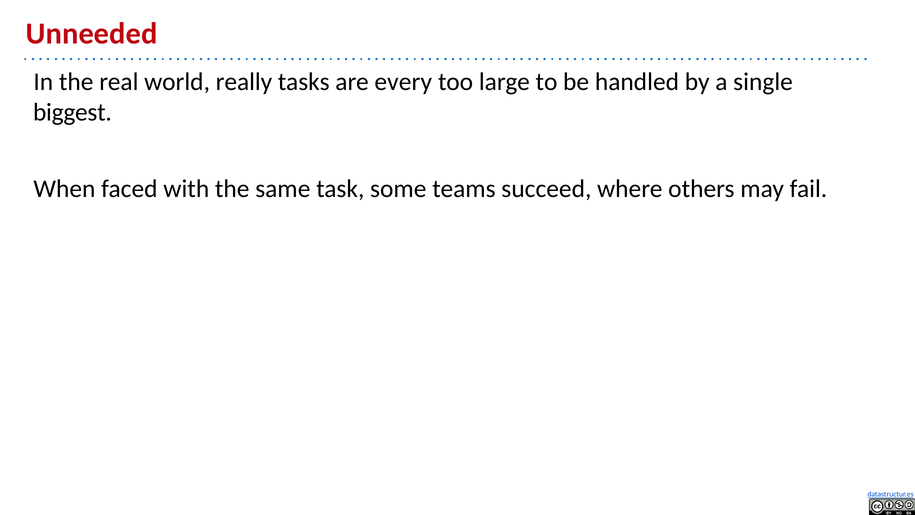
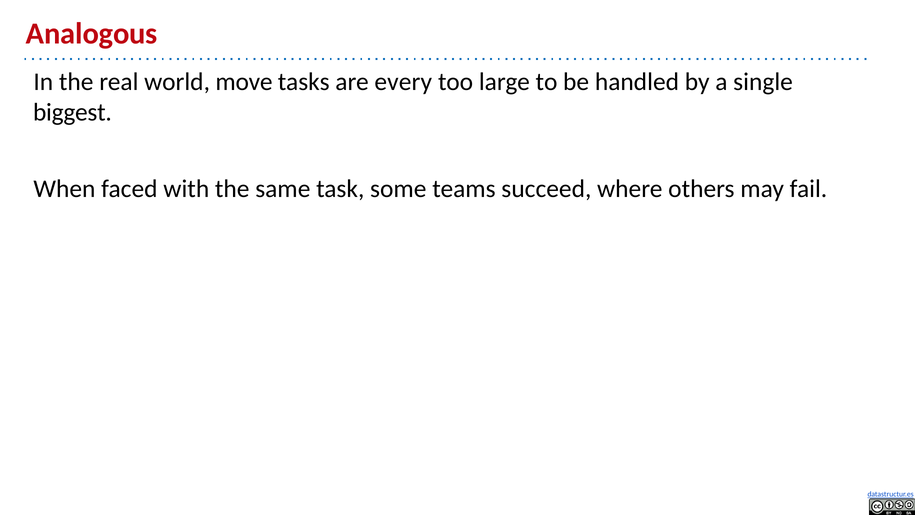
Unneeded: Unneeded -> Analogous (92, 33)
really: really -> move (244, 82)
